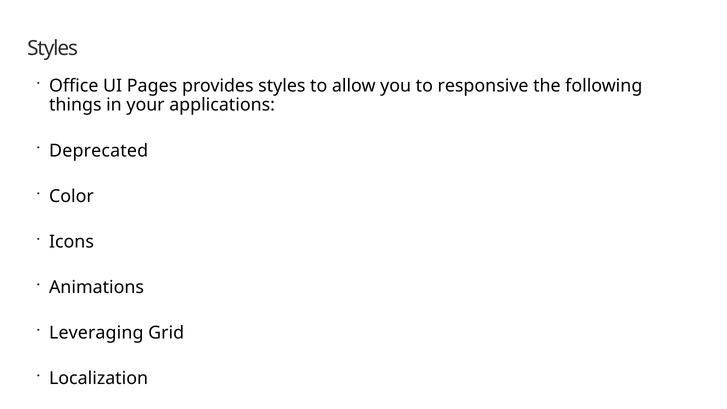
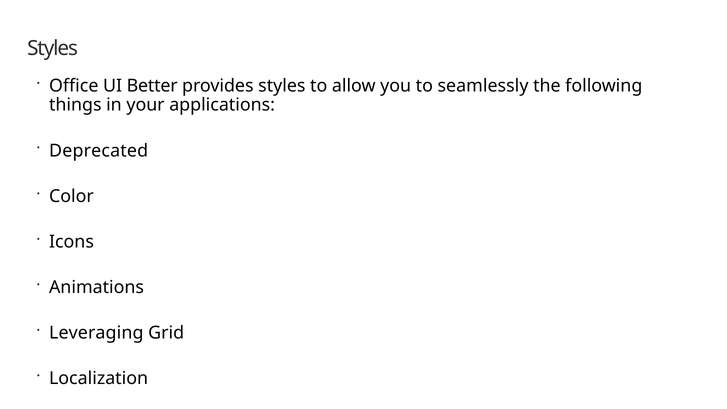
Pages: Pages -> Better (152, 86)
responsive: responsive -> seamlessly (483, 86)
